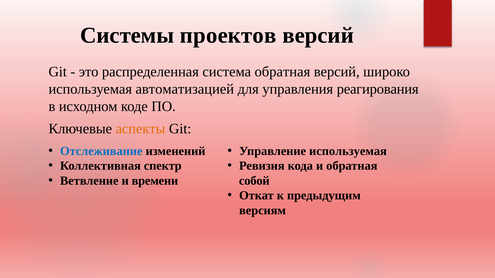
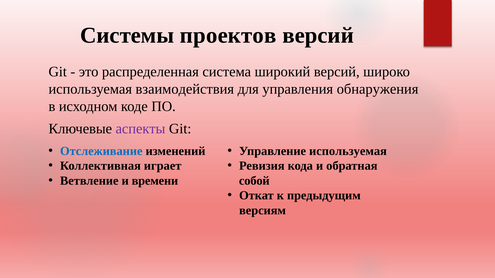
система обратная: обратная -> широкий (282, 72)
автоматизацией: автоматизацией -> взаимодействия (185, 89)
реагирования: реагирования -> обнаружения (378, 89)
аспекты colour: orange -> purple (140, 129)
спектр: спектр -> играет (163, 166)
